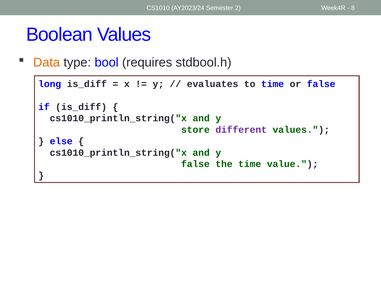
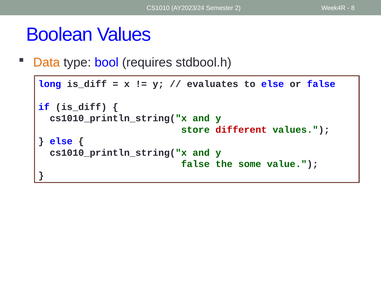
to time: time -> else (273, 84)
different colour: purple -> red (241, 130)
the time: time -> some (250, 164)
